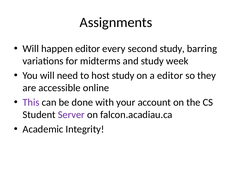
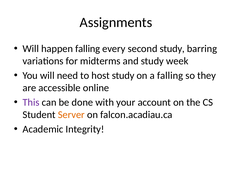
happen editor: editor -> falling (88, 49)
a editor: editor -> falling (170, 76)
Server colour: purple -> orange (71, 115)
